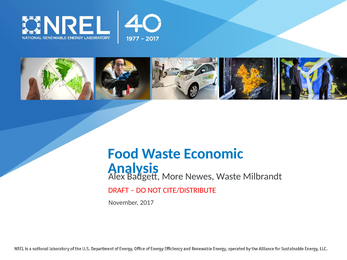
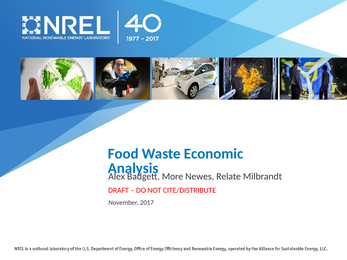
Newes Waste: Waste -> Relate (229, 177)
